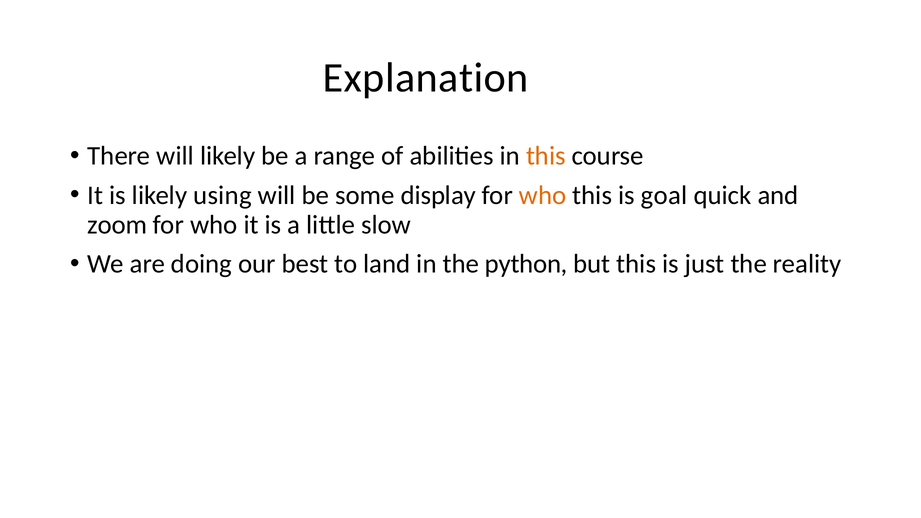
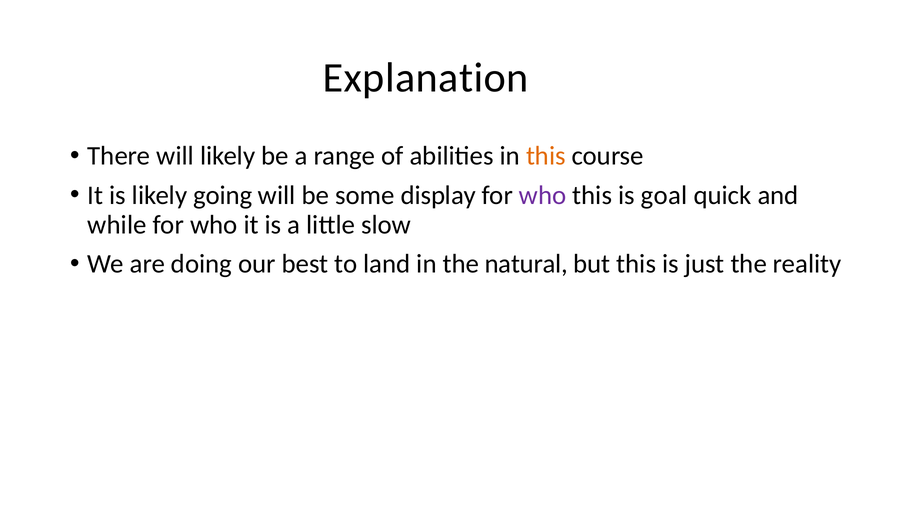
using: using -> going (223, 195)
who colour: orange -> purple (543, 195)
zoom: zoom -> while (117, 225)
python: python -> natural (526, 264)
